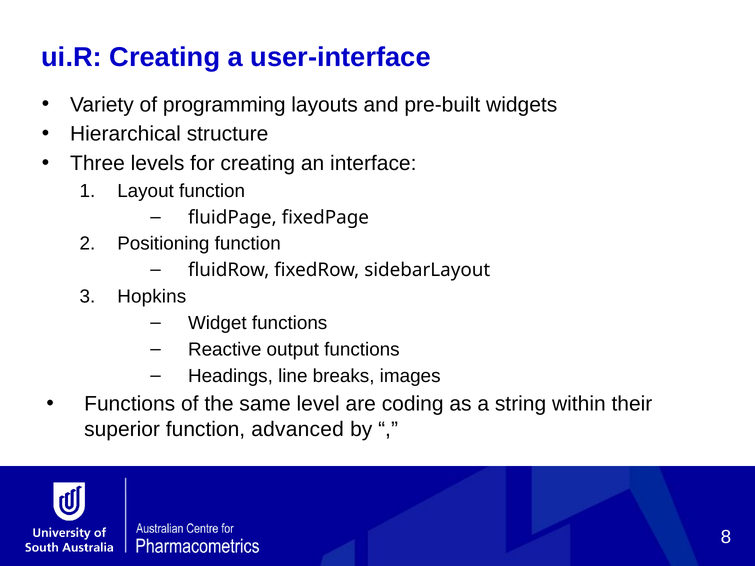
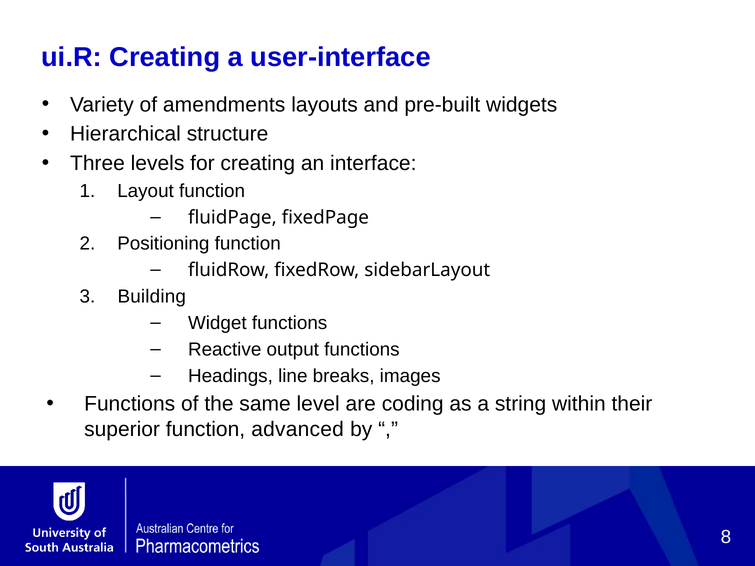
programming: programming -> amendments (224, 105)
Hopkins: Hopkins -> Building (152, 297)
